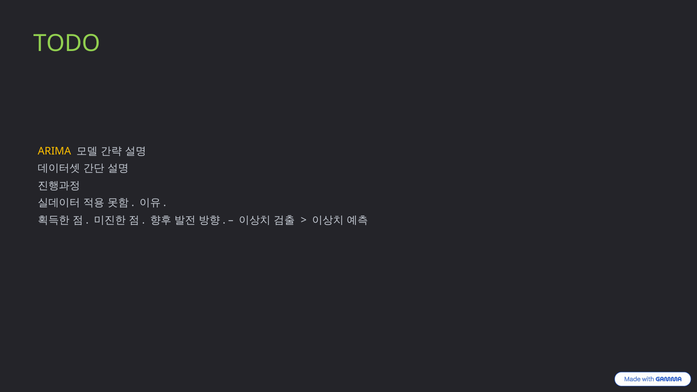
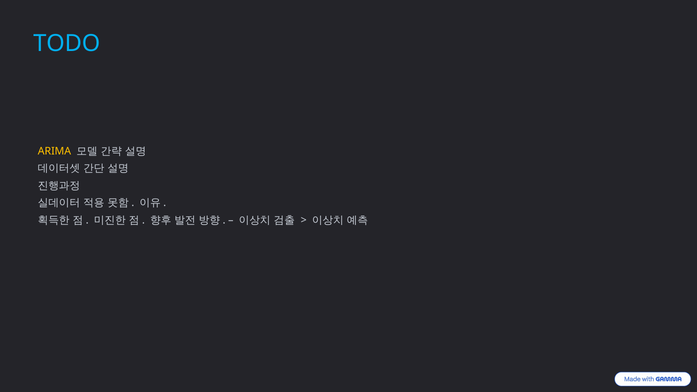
TODO colour: light green -> light blue (67, 43)
